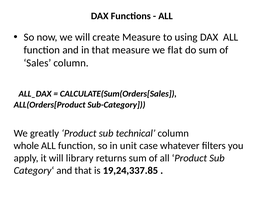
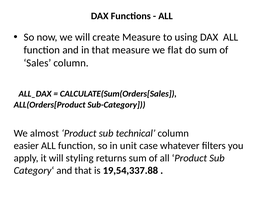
greatly: greatly -> almost (44, 134)
whole: whole -> easier (26, 146)
library: library -> styling (80, 158)
19,24,337.85: 19,24,337.85 -> 19,54,337.88 (130, 171)
